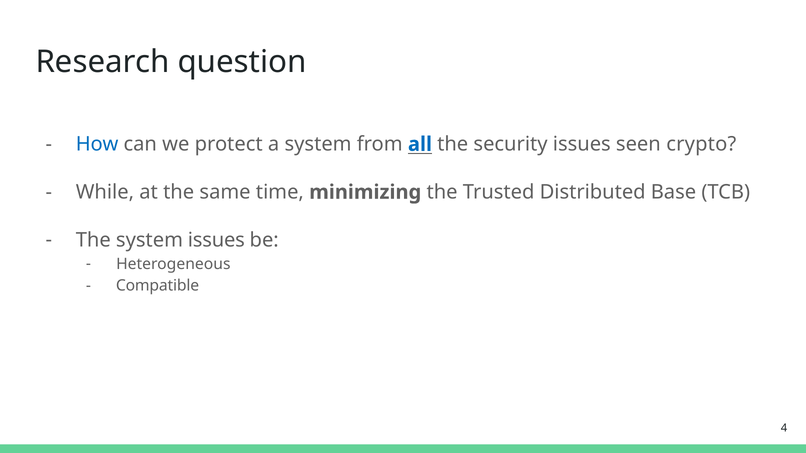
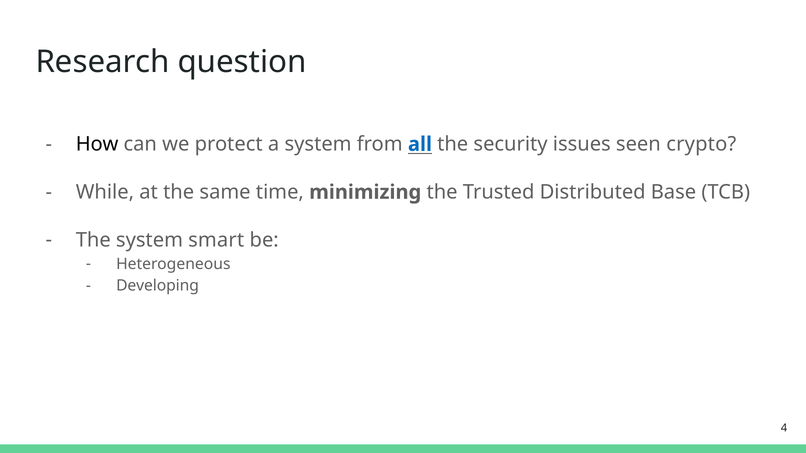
How colour: blue -> black (97, 144)
system issues: issues -> smart (216, 240)
Compatible: Compatible -> Developing (158, 286)
